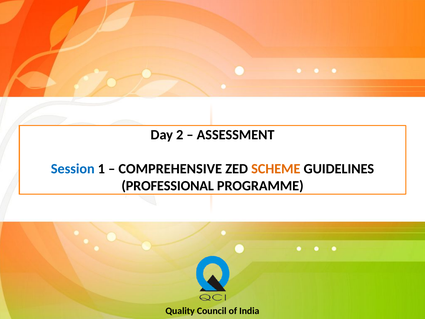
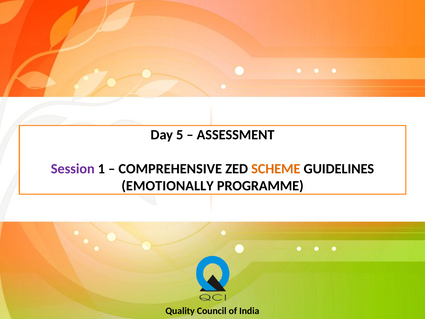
2: 2 -> 5 (180, 135)
Session colour: blue -> purple (73, 169)
PROFESSIONAL: PROFESSIONAL -> EMOTIONALLY (168, 186)
